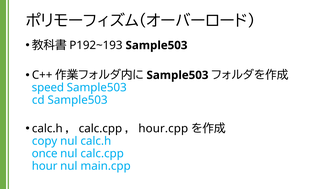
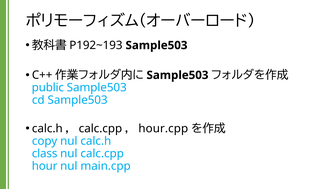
speed: speed -> public (48, 88)
once: once -> class (45, 154)
